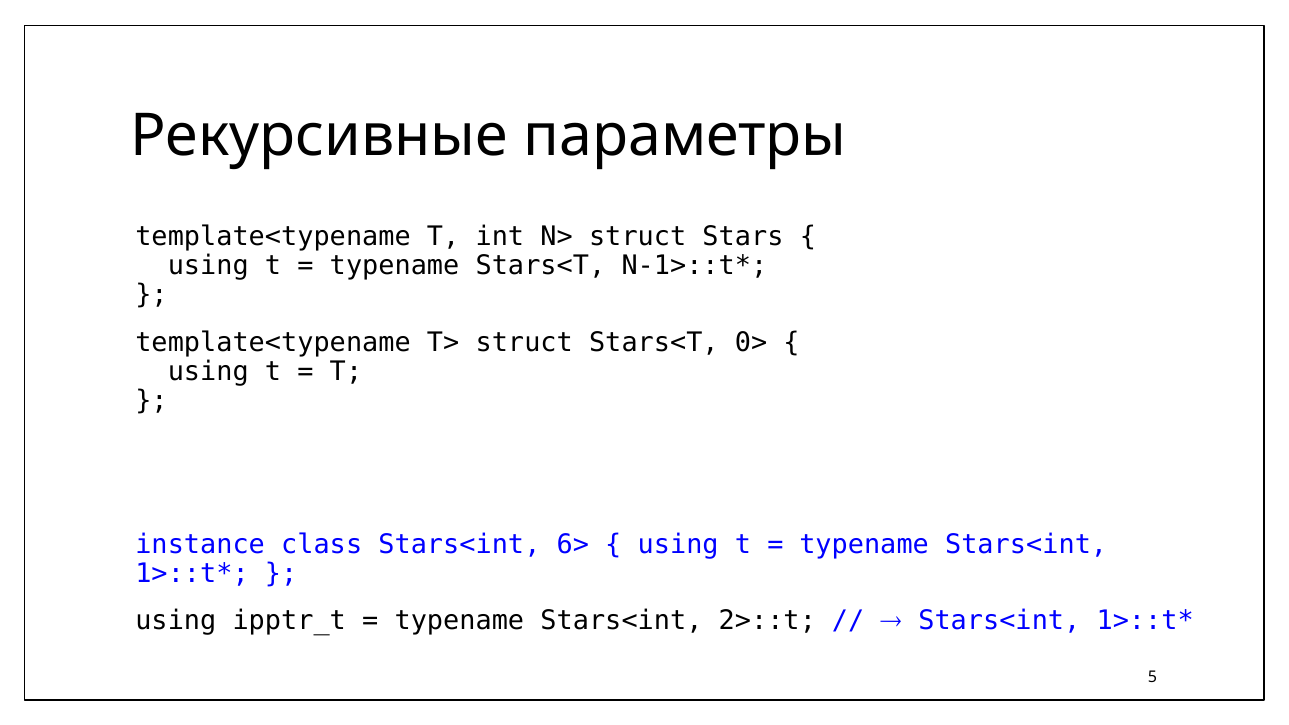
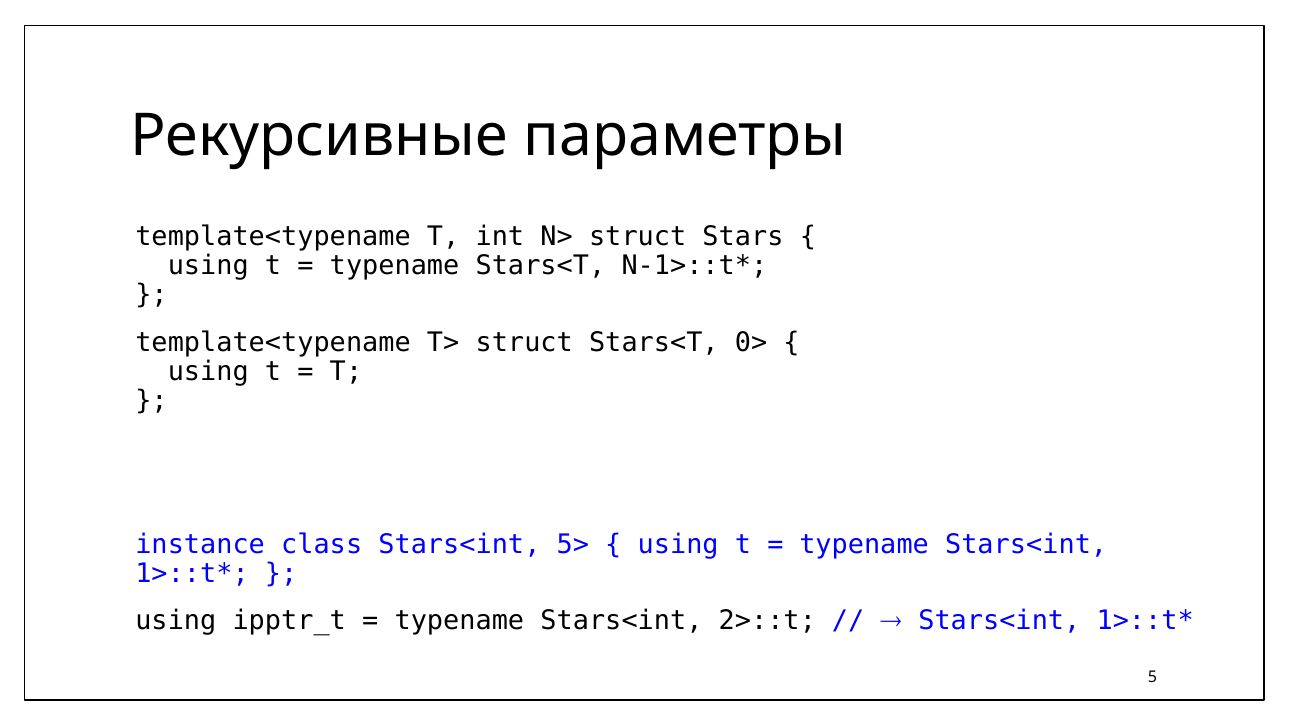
6>: 6> -> 5> (573, 544)
